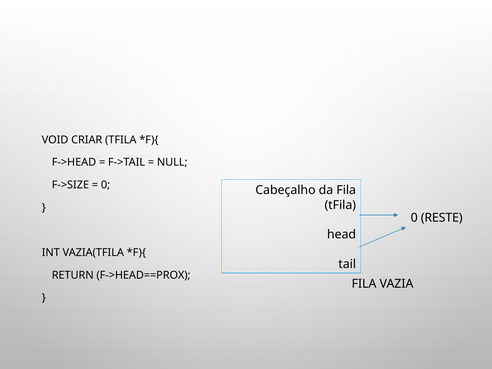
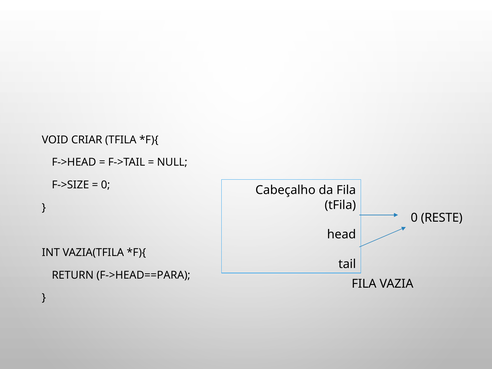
F->HEAD==PROX: F->HEAD==PROX -> F->HEAD==PARA (143, 275)
